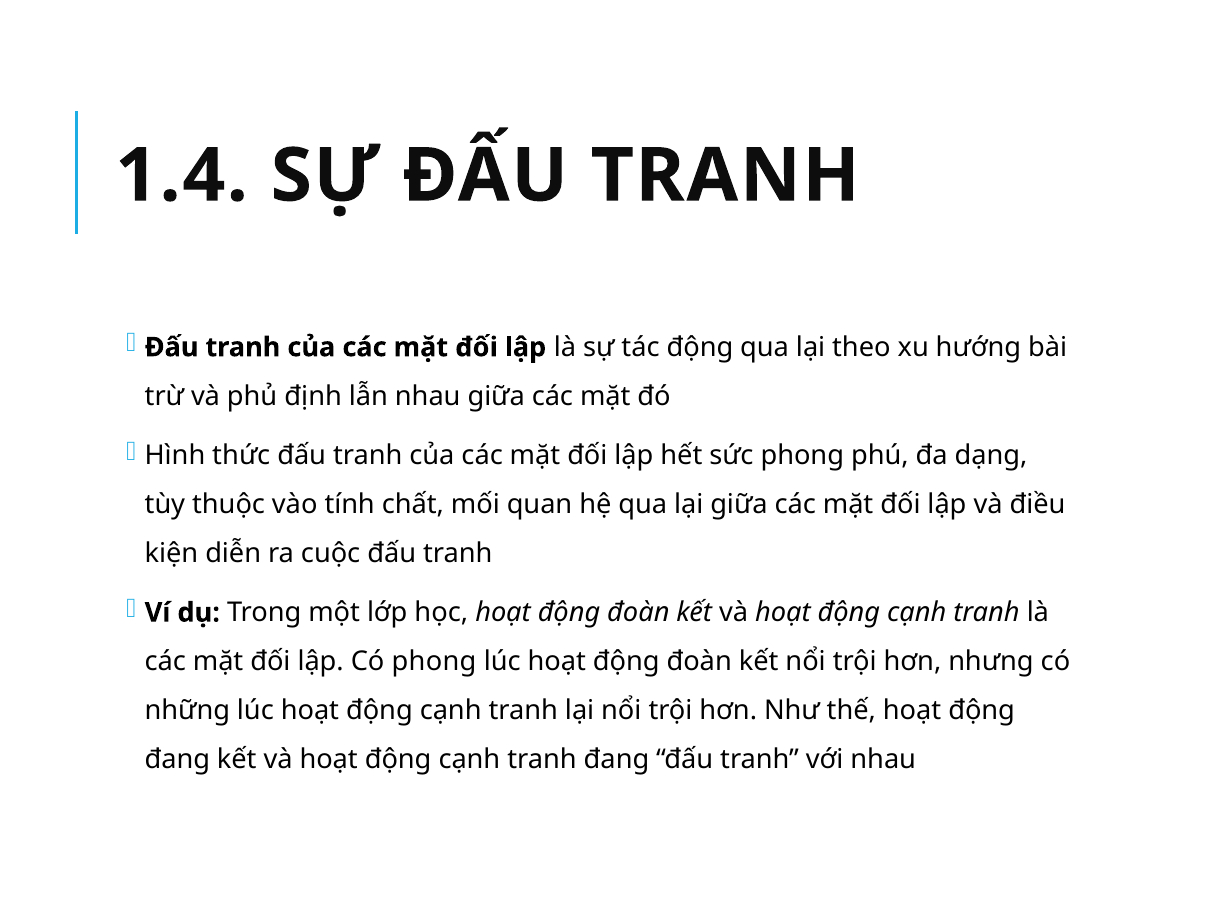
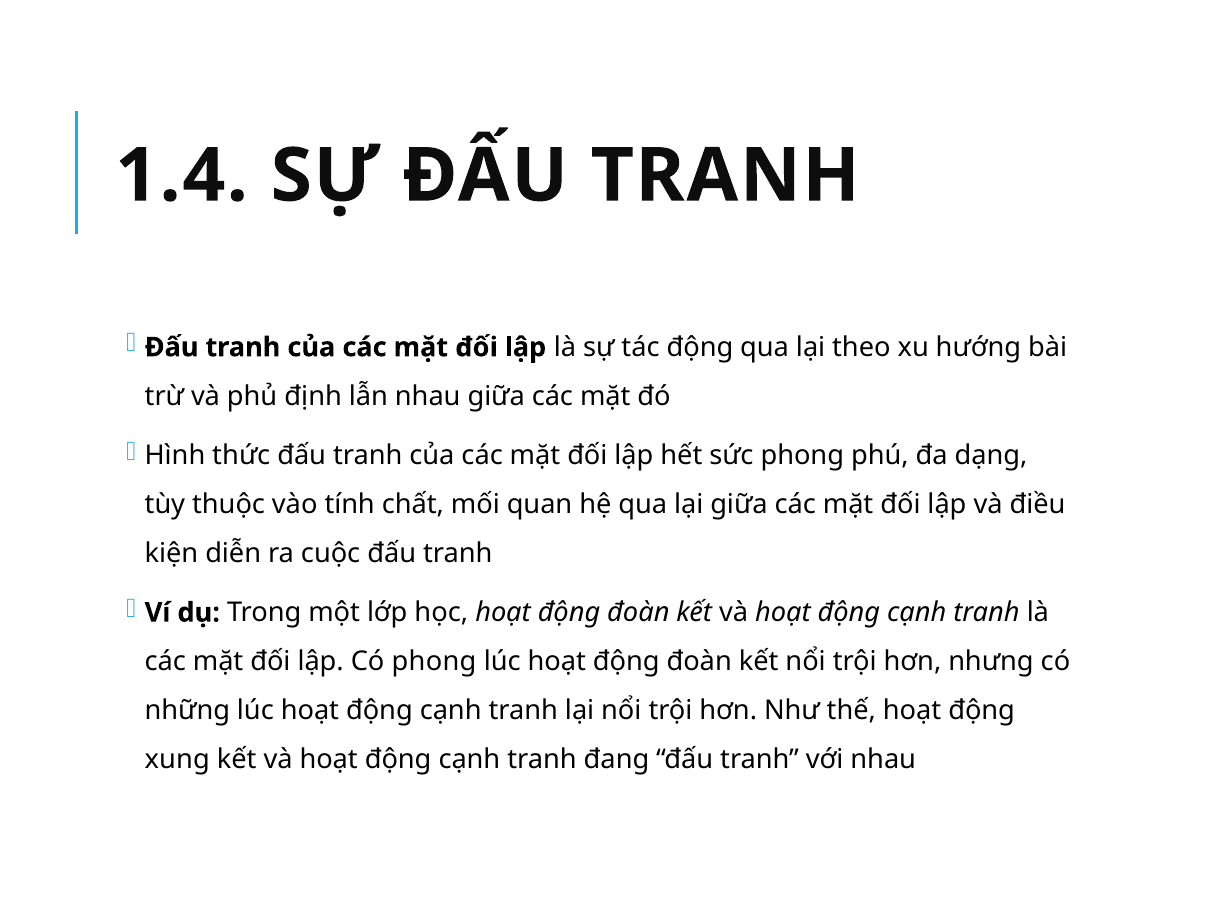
đang: đang -> xung (177, 759)
